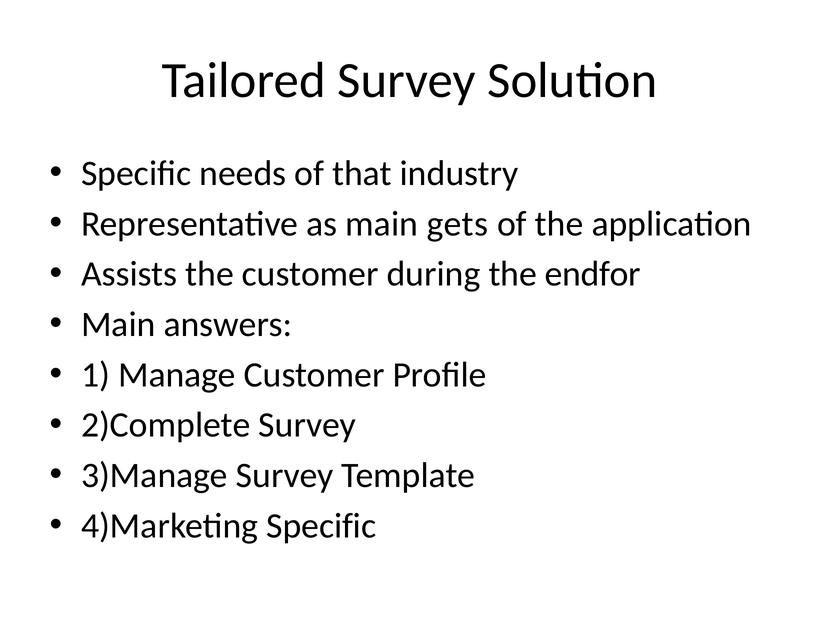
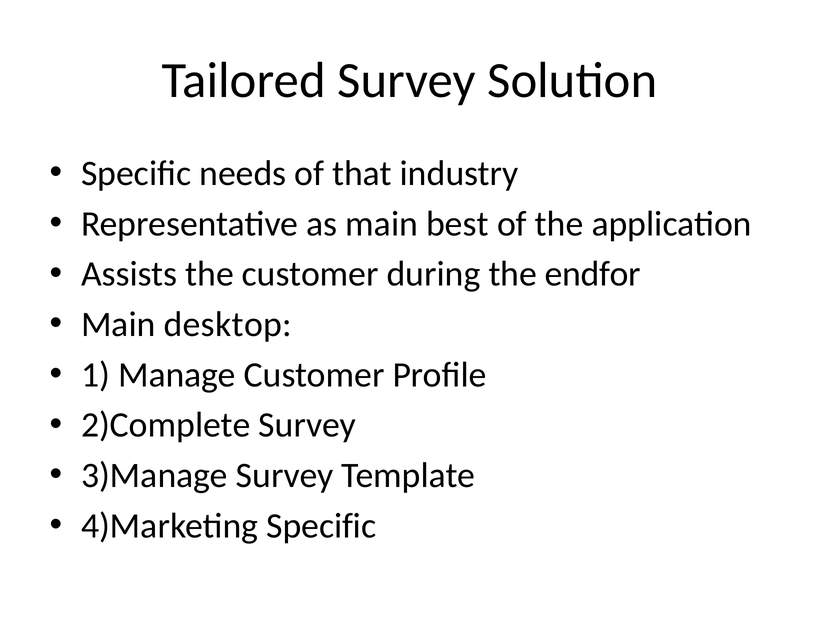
gets: gets -> best (457, 224)
answers: answers -> desktop (228, 325)
